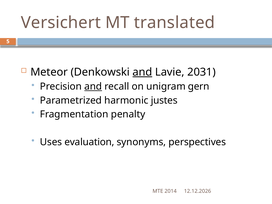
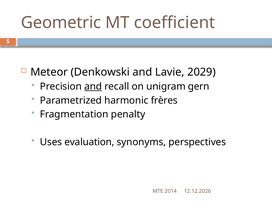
Versichert: Versichert -> Geometric (61, 23)
translated: translated -> coefficient (175, 23)
and underline: present -> none (142, 72)
2031: 2031 -> 2029 (202, 72)
justes: justes -> frères (164, 100)
